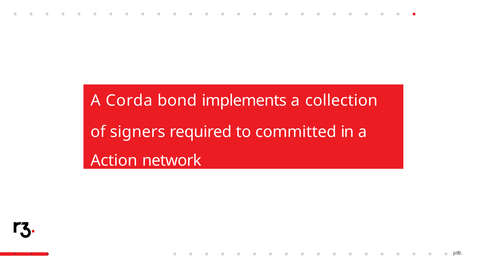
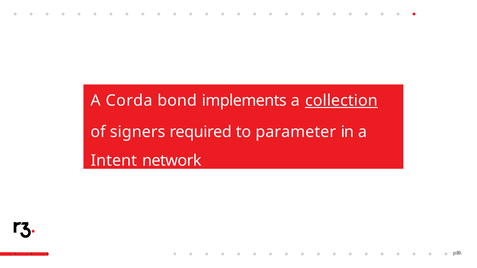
collection underline: none -> present (341, 101)
committed: committed -> parameter (296, 132)
Action: Action -> Intent (114, 161)
